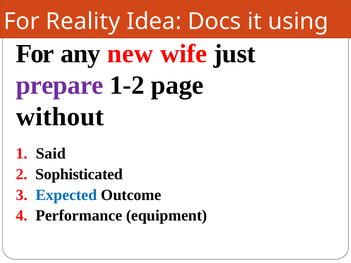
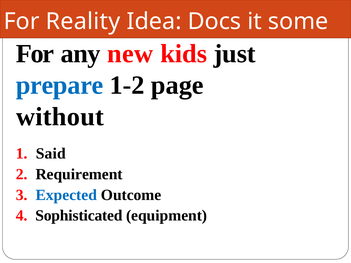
using: using -> some (298, 21)
wife: wife -> kids (184, 54)
prepare colour: purple -> blue (60, 85)
Sophisticated: Sophisticated -> Requirement (79, 174)
Performance: Performance -> Sophisticated (79, 216)
